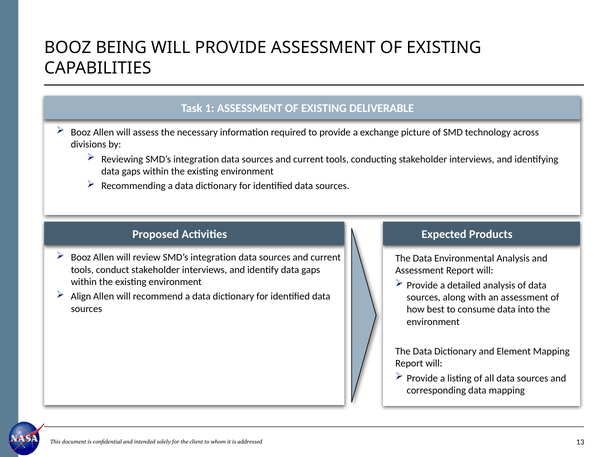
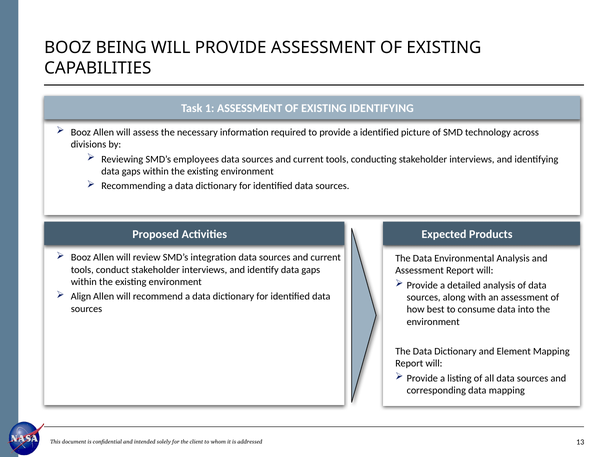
EXISTING DELIVERABLE: DELIVERABLE -> IDENTIFYING (382, 109)
a exchange: exchange -> identified (379, 132)
Reviewing SMD’s integration: integration -> employees (196, 159)
